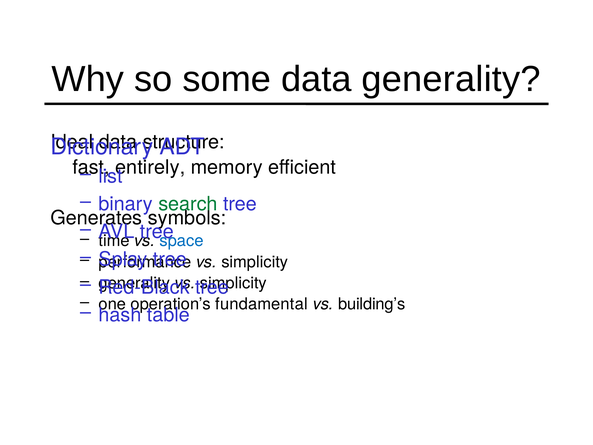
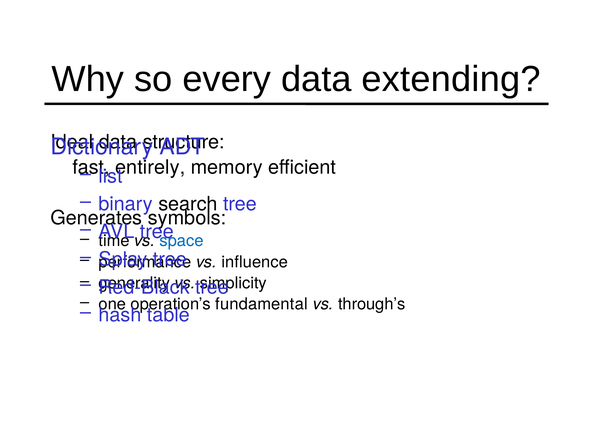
some: some -> every (227, 79)
data generality: generality -> extending (451, 79)
search colour: green -> black (188, 204)
simplicity: simplicity -> influence (255, 262)
building’s: building’s -> through’s (372, 304)
